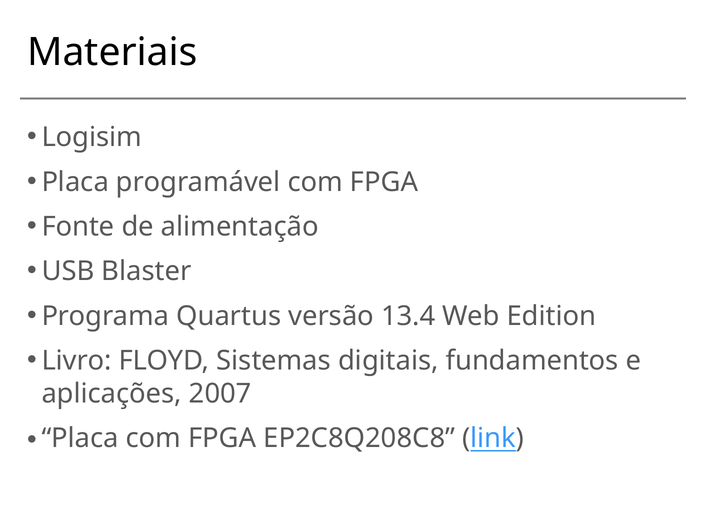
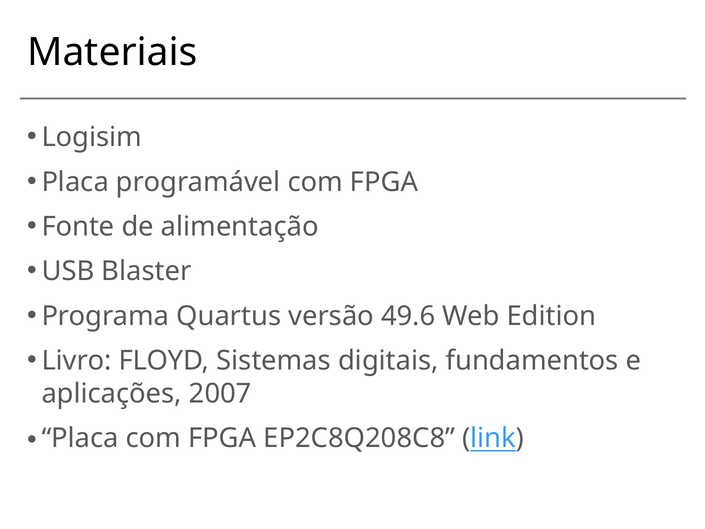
13.4: 13.4 -> 49.6 (408, 316)
